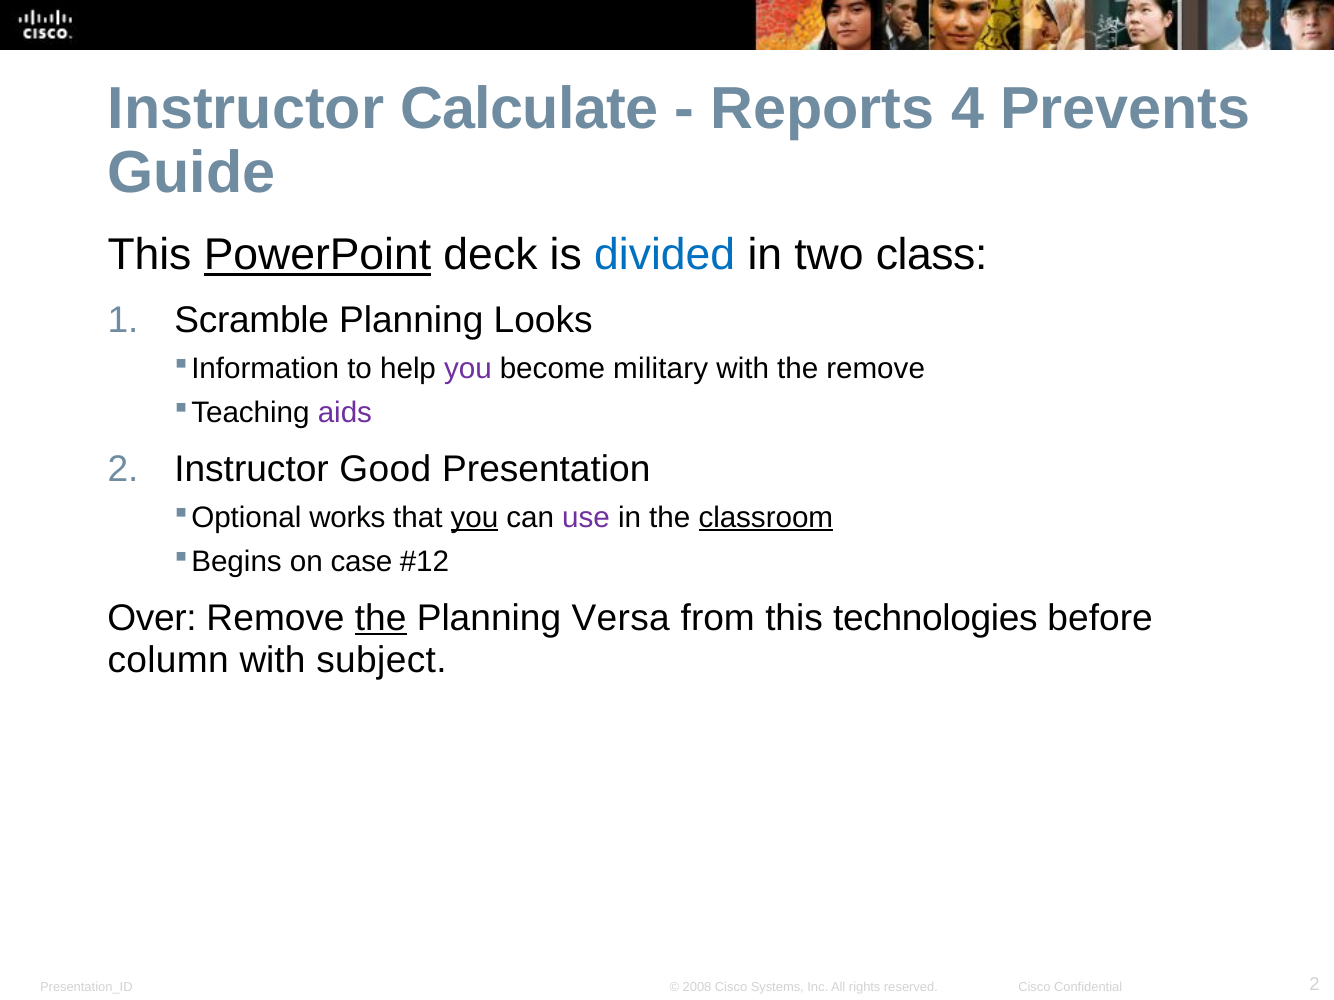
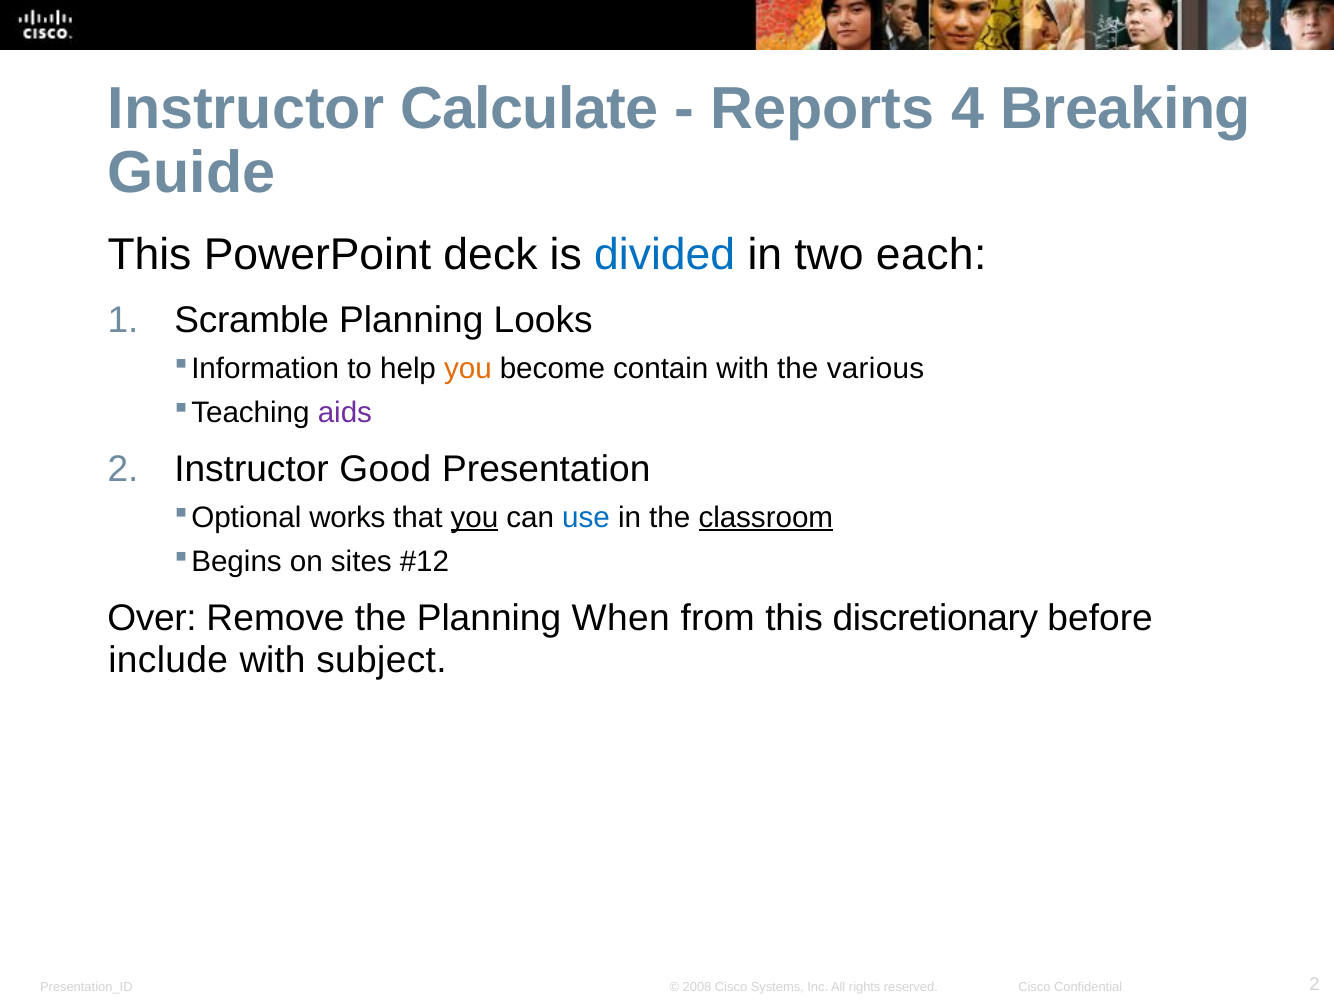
Prevents: Prevents -> Breaking (1126, 109)
PowerPoint underline: present -> none (318, 255)
class: class -> each (931, 255)
you colour: purple -> orange (468, 369)
military: military -> contain (661, 369)
the remove: remove -> various (875, 369)
use colour: purple -> blue (586, 518)
case: case -> sites (361, 562)
the underline: present -> none (381, 619)
Versa: Versa -> When (621, 619)
technologies: technologies -> discretionary (935, 619)
column: column -> include (168, 661)
